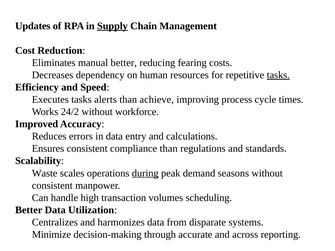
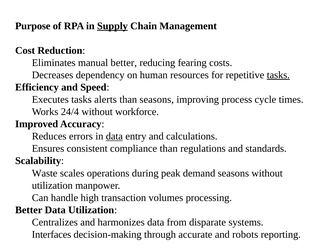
Updates: Updates -> Purpose (33, 26)
than achieve: achieve -> seasons (157, 100)
24/2: 24/2 -> 24/4 (70, 112)
data underline: none -> present (114, 136)
during underline: present -> none (145, 173)
consistent: consistent -> utilization (52, 186)
scheduling: scheduling -> processing (209, 198)
Minimize: Minimize -> Interfaces (51, 235)
across: across -> robots (245, 235)
